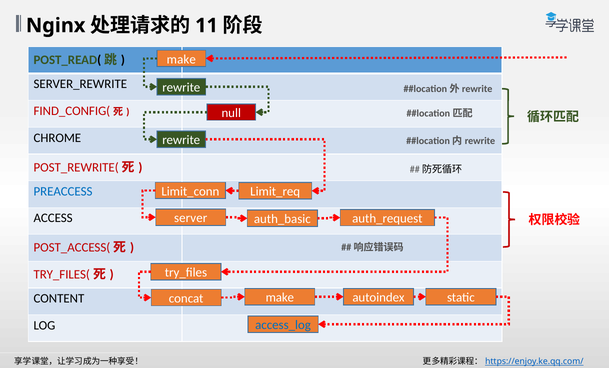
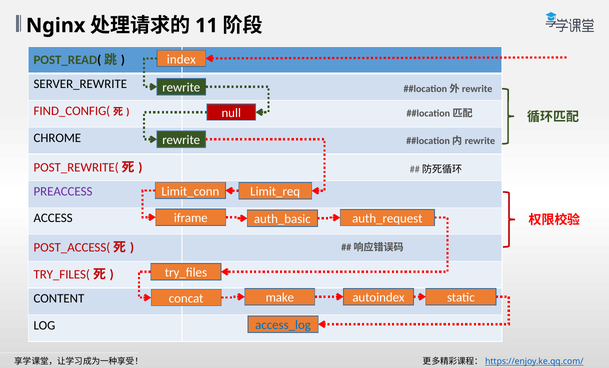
make: make -> index (181, 59)
PREACCESS colour: blue -> purple (63, 191)
server: server -> iframe (191, 218)
